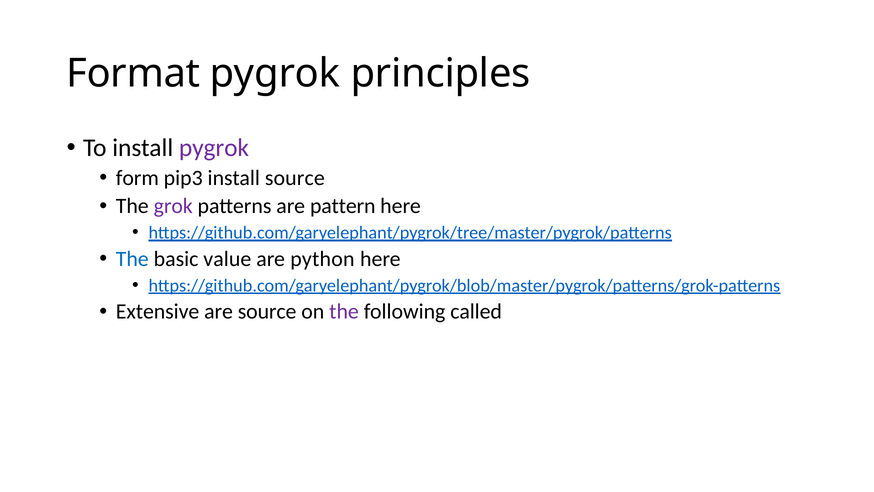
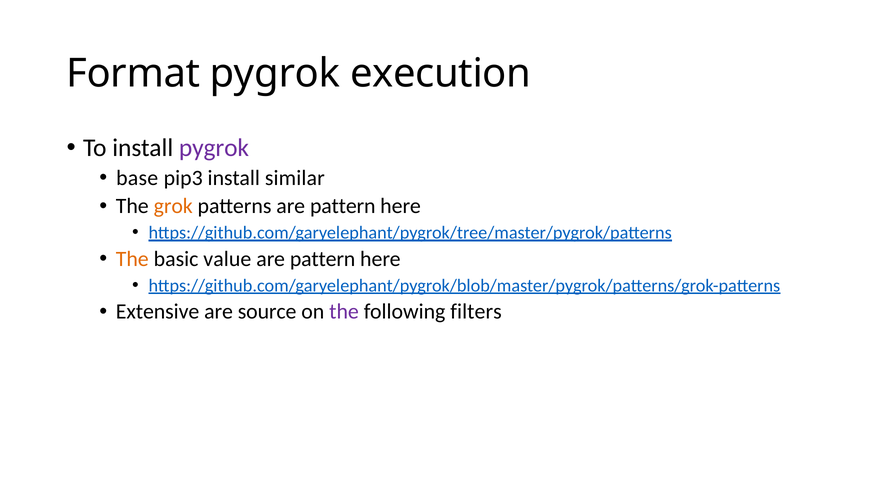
principles: principles -> execution (441, 73)
form: form -> base (137, 178)
install source: source -> similar (295, 178)
grok colour: purple -> orange (173, 206)
The colour: blue -> orange (132, 259)
python: python -> pattern (323, 259)
called: called -> filters (476, 312)
